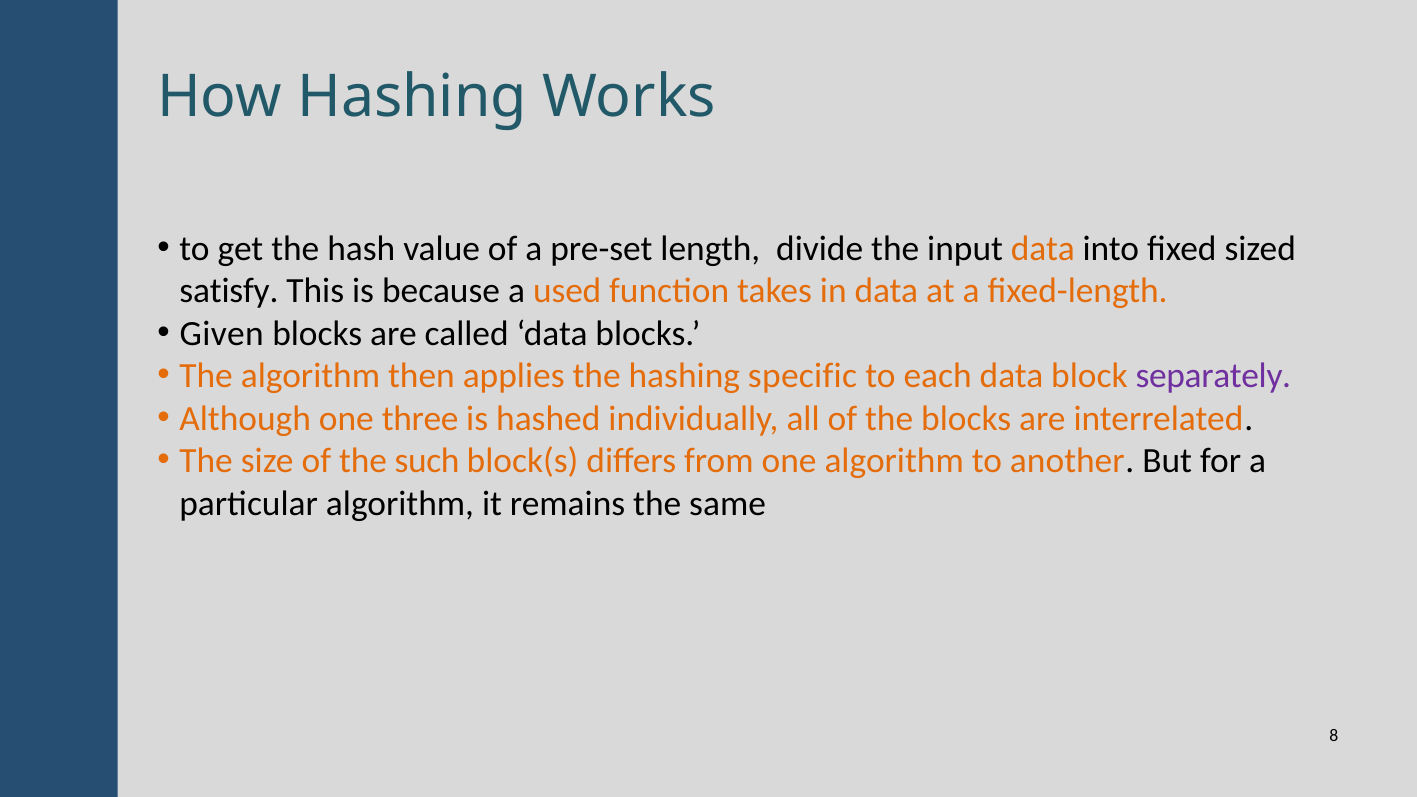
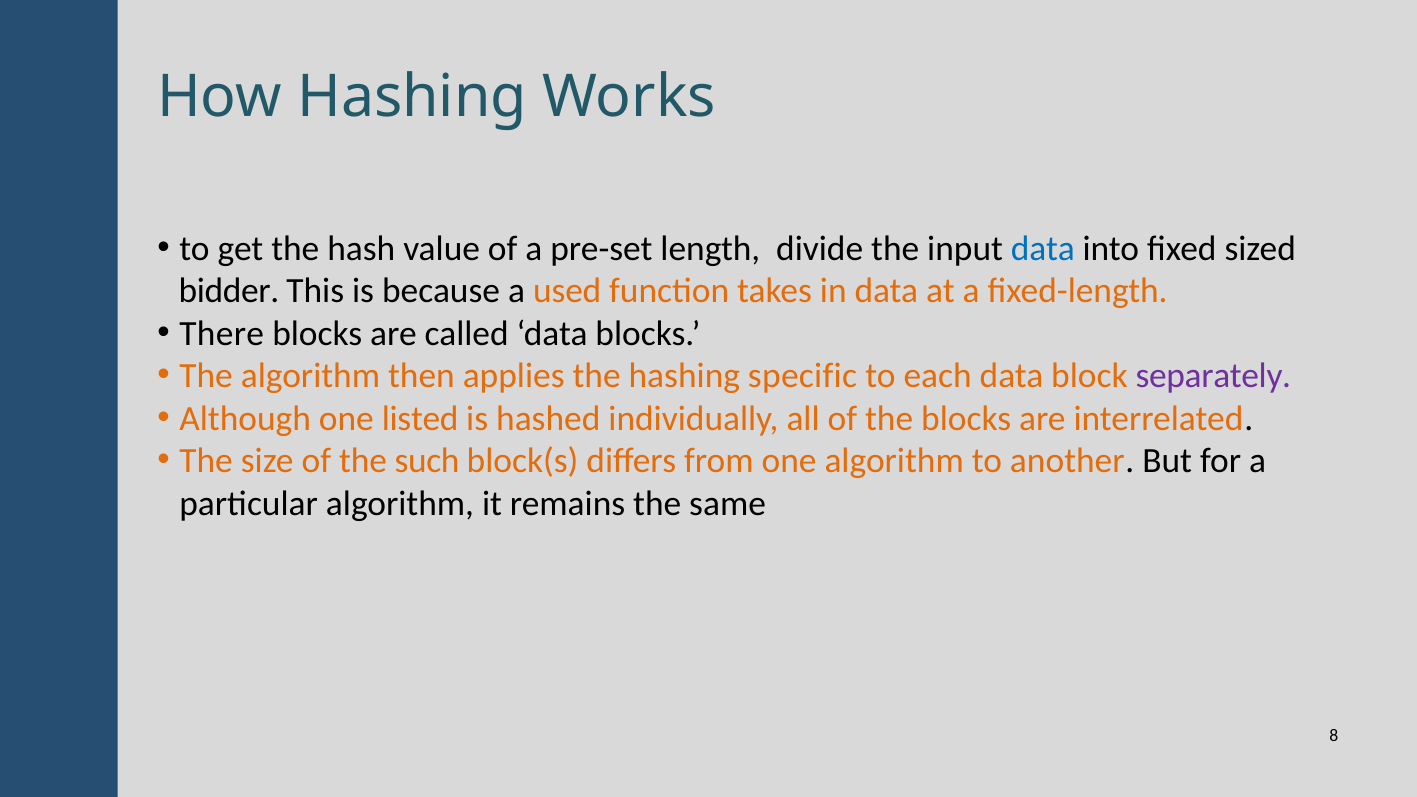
data colour: orange -> blue (1043, 249)
satisfy: satisfy -> bidder (229, 291)
Given: Given -> There (222, 334)
three: three -> listed (420, 419)
